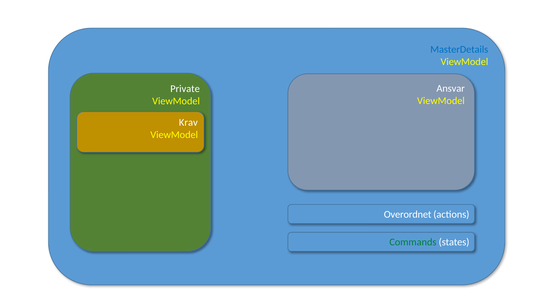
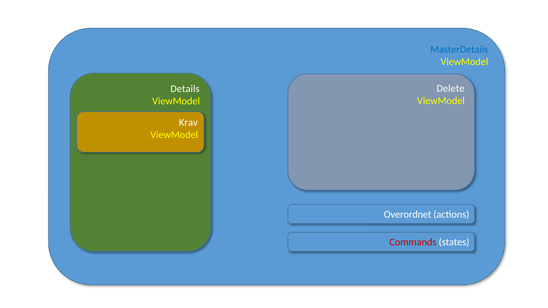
Ansvar: Ansvar -> Delete (451, 88)
Private: Private -> Details (185, 89)
Commands colour: green -> red (413, 242)
